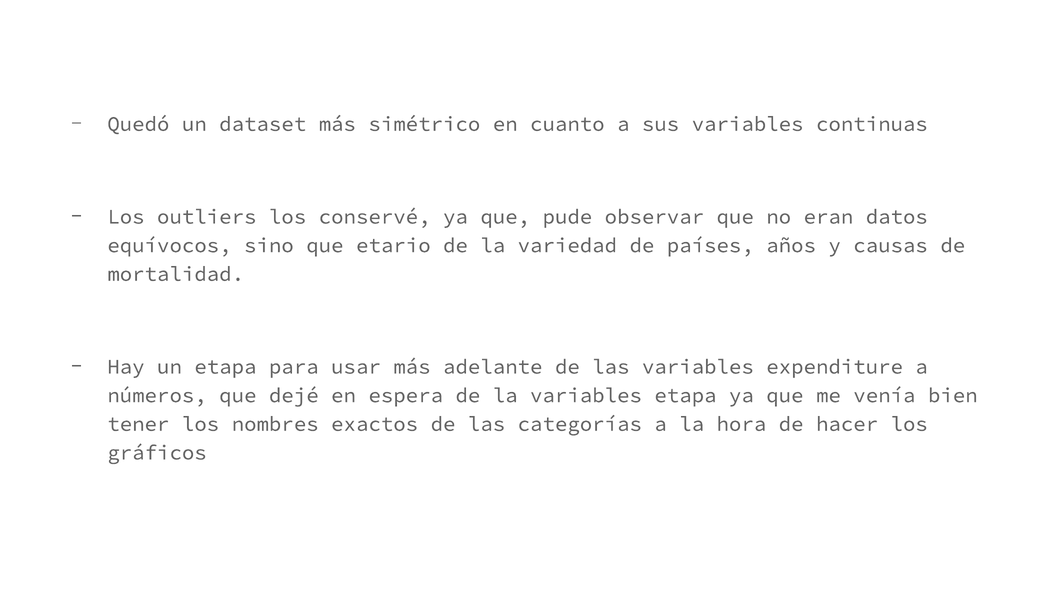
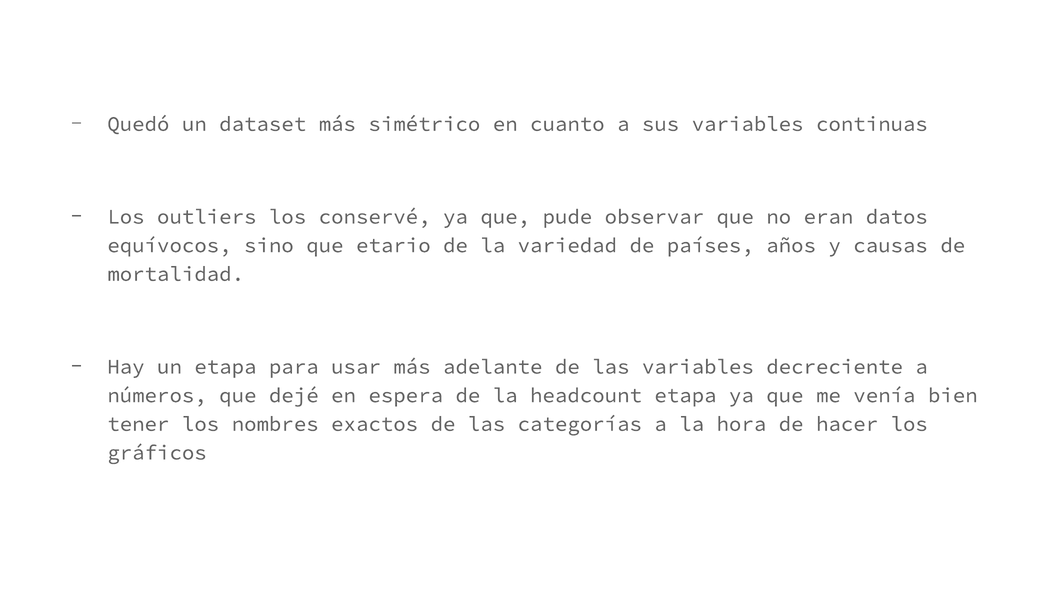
expenditure: expenditure -> decreciente (835, 366)
la variables: variables -> headcount (586, 395)
